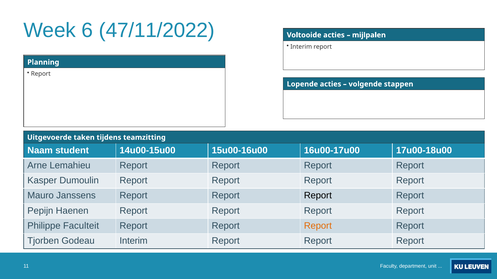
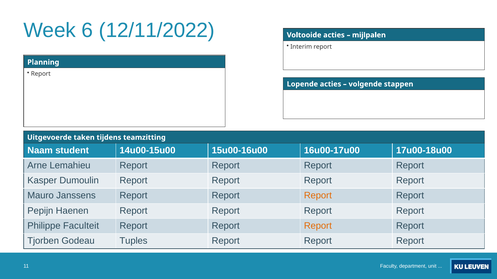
47/11/2022: 47/11/2022 -> 12/11/2022 (157, 30)
Report colour: black -> orange (318, 196)
Godeau Interim: Interim -> Tuples (134, 241)
